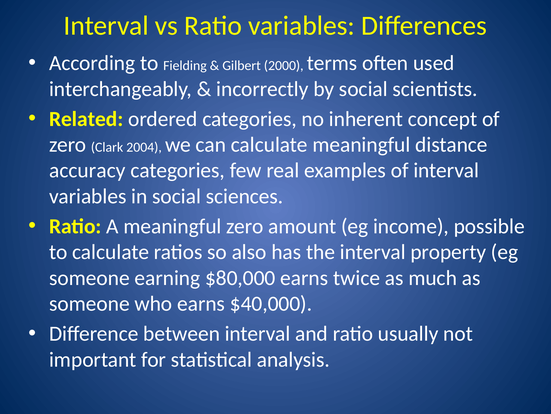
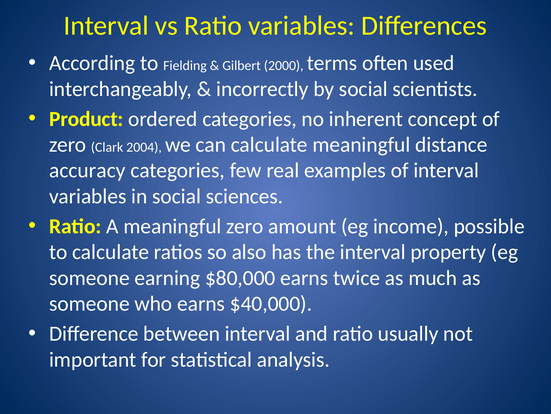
Related: Related -> Product (86, 119)
